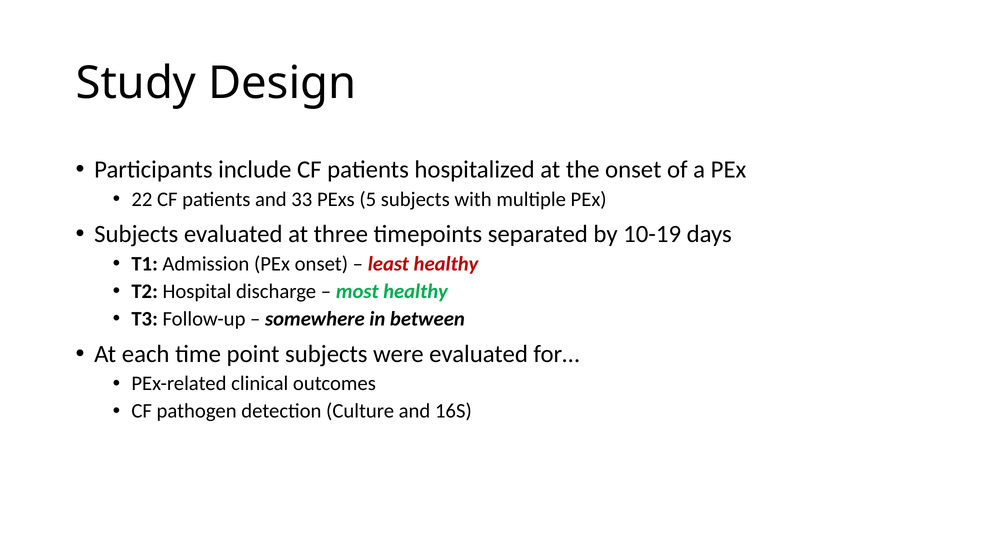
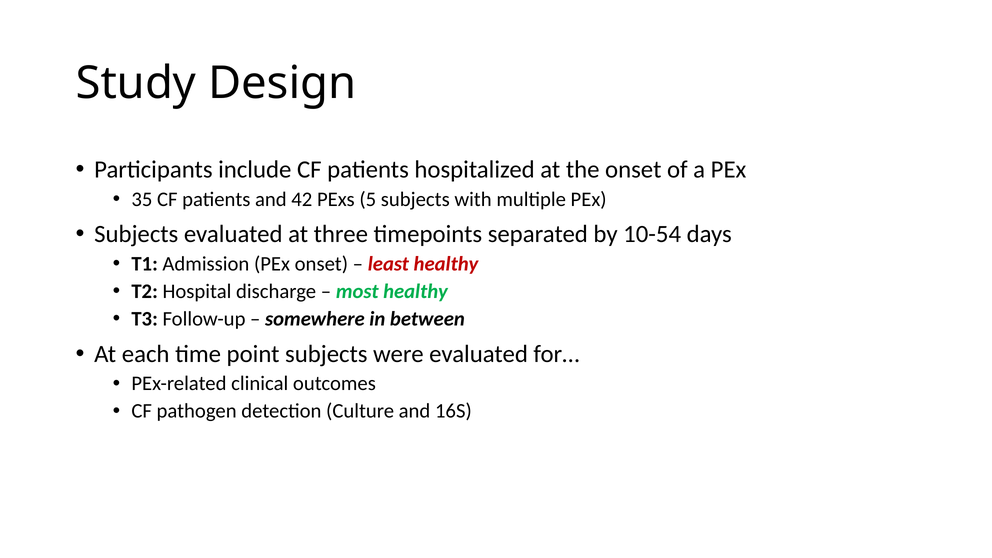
22: 22 -> 35 (142, 199)
33: 33 -> 42 (302, 199)
10-19: 10-19 -> 10-54 (652, 234)
